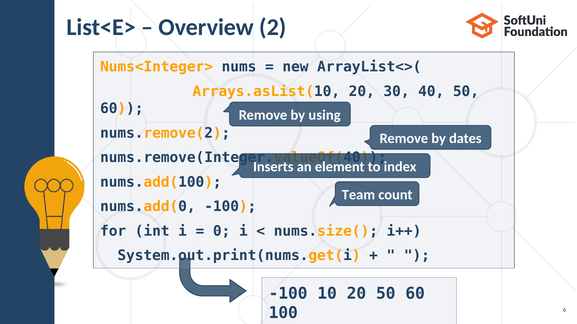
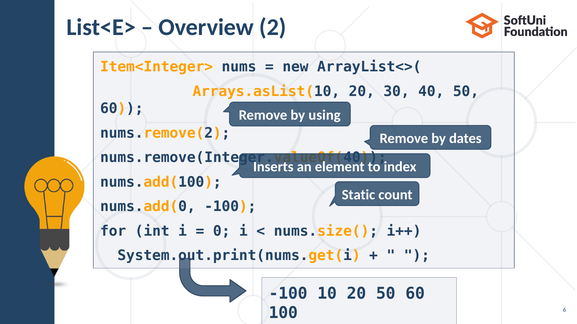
Nums<Integer>: Nums<Integer> -> Item<Integer> (157, 67)
Team: Team -> Static (358, 195)
